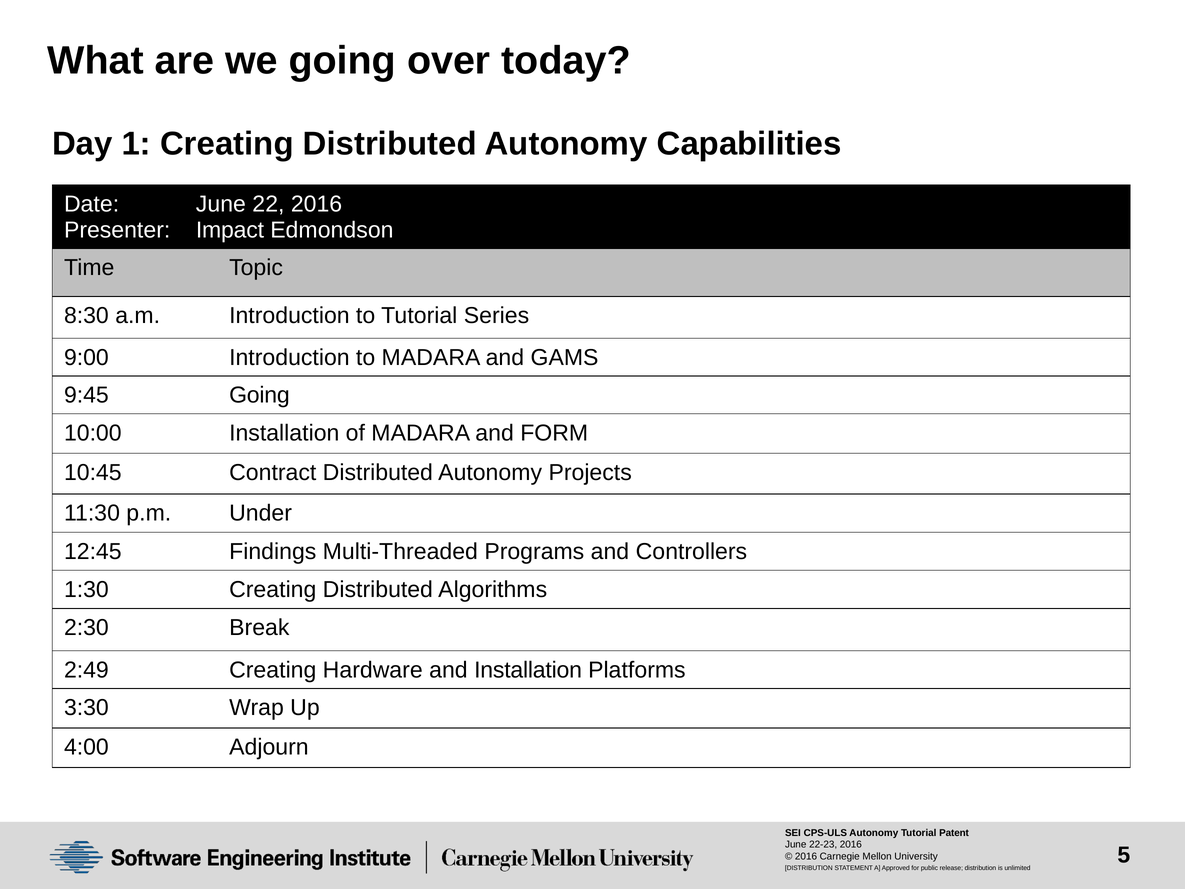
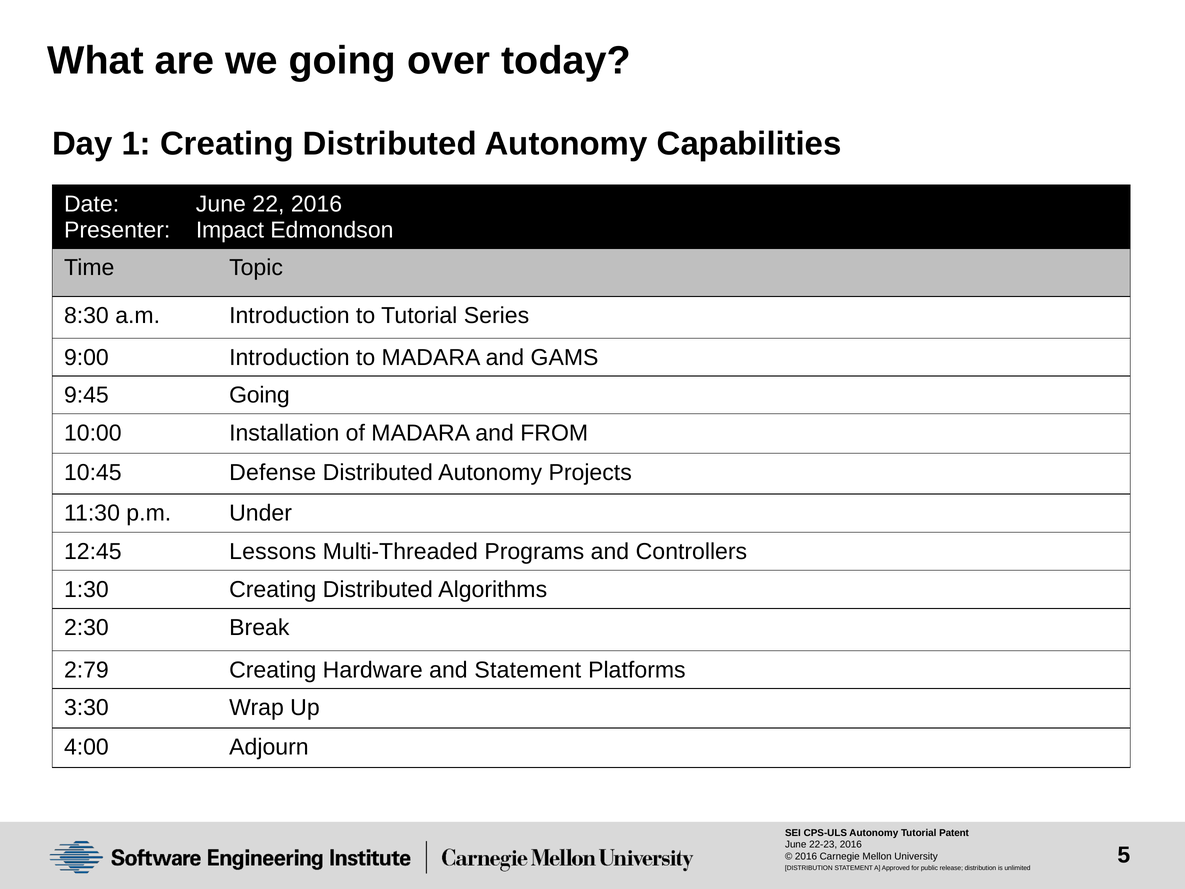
FORM: FORM -> FROM (554, 433)
Contract: Contract -> Defense (273, 472)
Findings: Findings -> Lessons (273, 551)
2:49: 2:49 -> 2:79 (86, 670)
and Installation: Installation -> Statement (528, 670)
